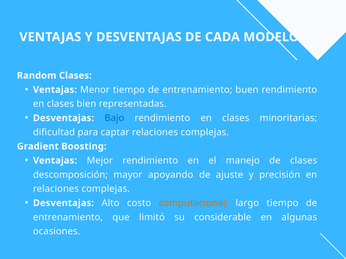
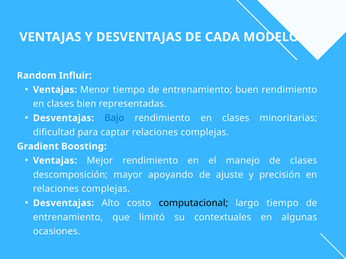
Random Clases: Clases -> Influir (75, 76)
computacional colour: orange -> black (193, 203)
considerable: considerable -> contextuales (223, 218)
